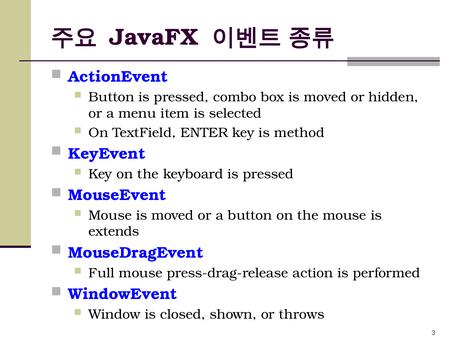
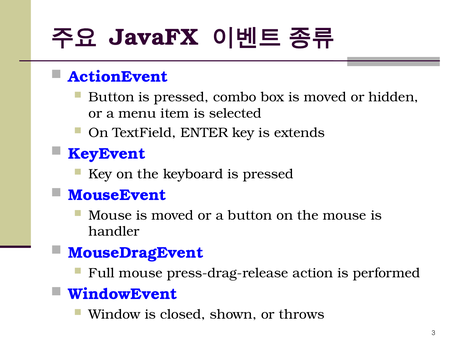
method: method -> extends (299, 133)
extends: extends -> handler (114, 232)
